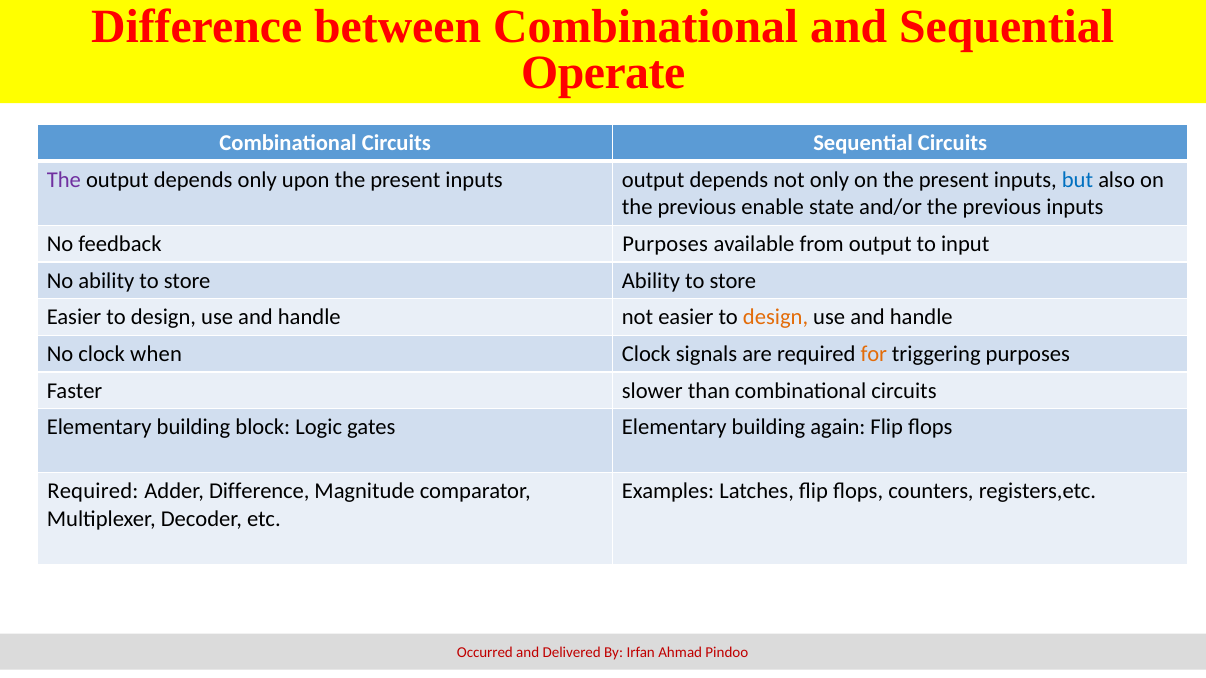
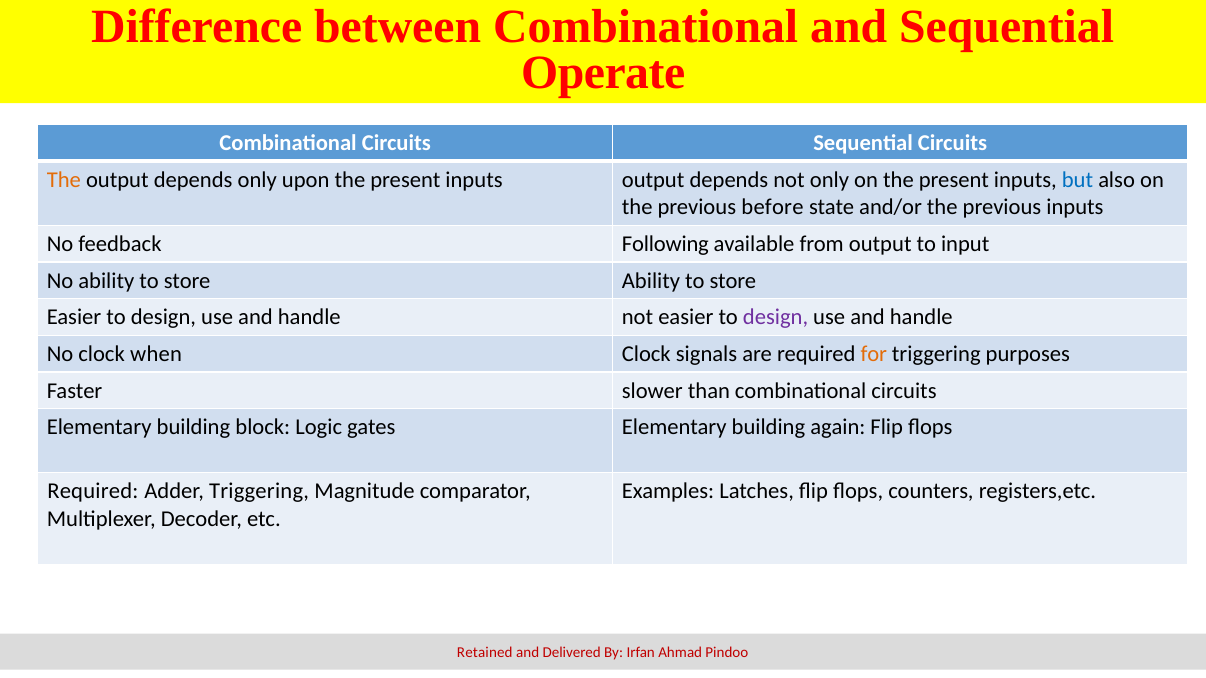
The colour: purple -> orange (64, 180)
enable: enable -> before (773, 207)
feedback Purposes: Purposes -> Following (665, 244)
design colour: orange -> purple (776, 317)
Adder Difference: Difference -> Triggering (259, 492)
Occurred: Occurred -> Retained (485, 653)
